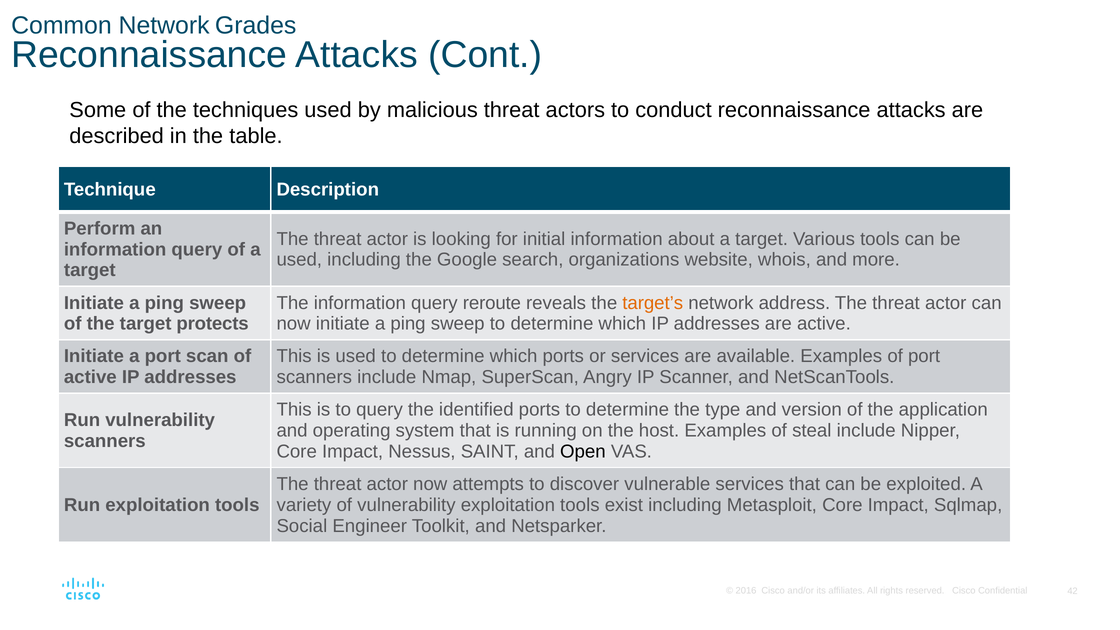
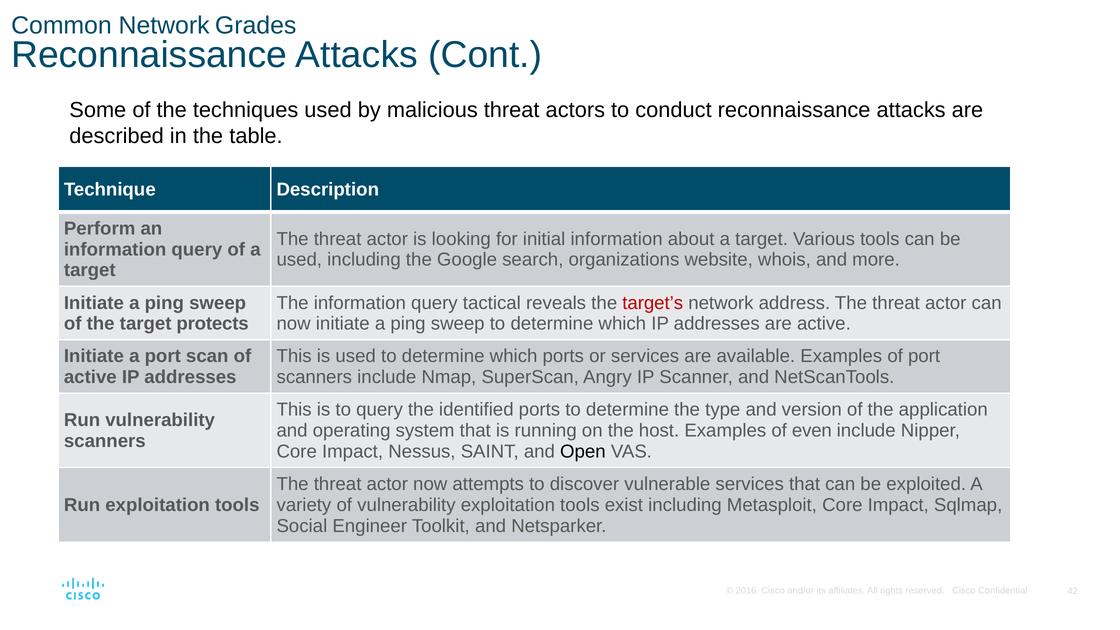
reroute: reroute -> tactical (492, 303)
target’s colour: orange -> red (653, 303)
steal: steal -> even (812, 431)
